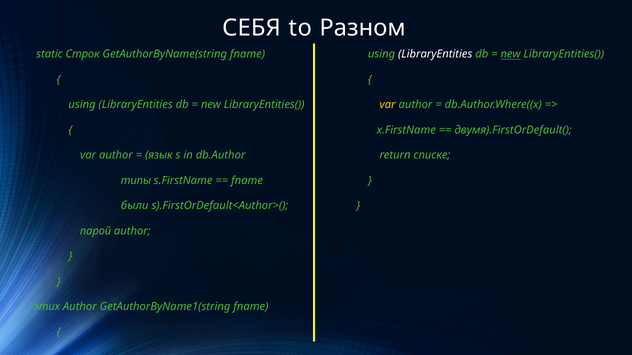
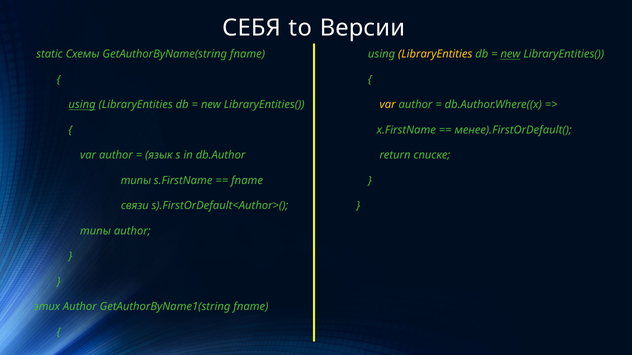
Разном: Разном -> Версии (362, 28)
Строк: Строк -> Схемы (83, 54)
LibraryEntities colour: white -> yellow (435, 54)
using underline: none -> present (82, 105)
двумя).FirstOrDefault(: двумя).FirstOrDefault( -> менее).FirstOrDefault( (513, 130)
были: были -> связи (135, 206)
парой: парой -> типы (96, 231)
